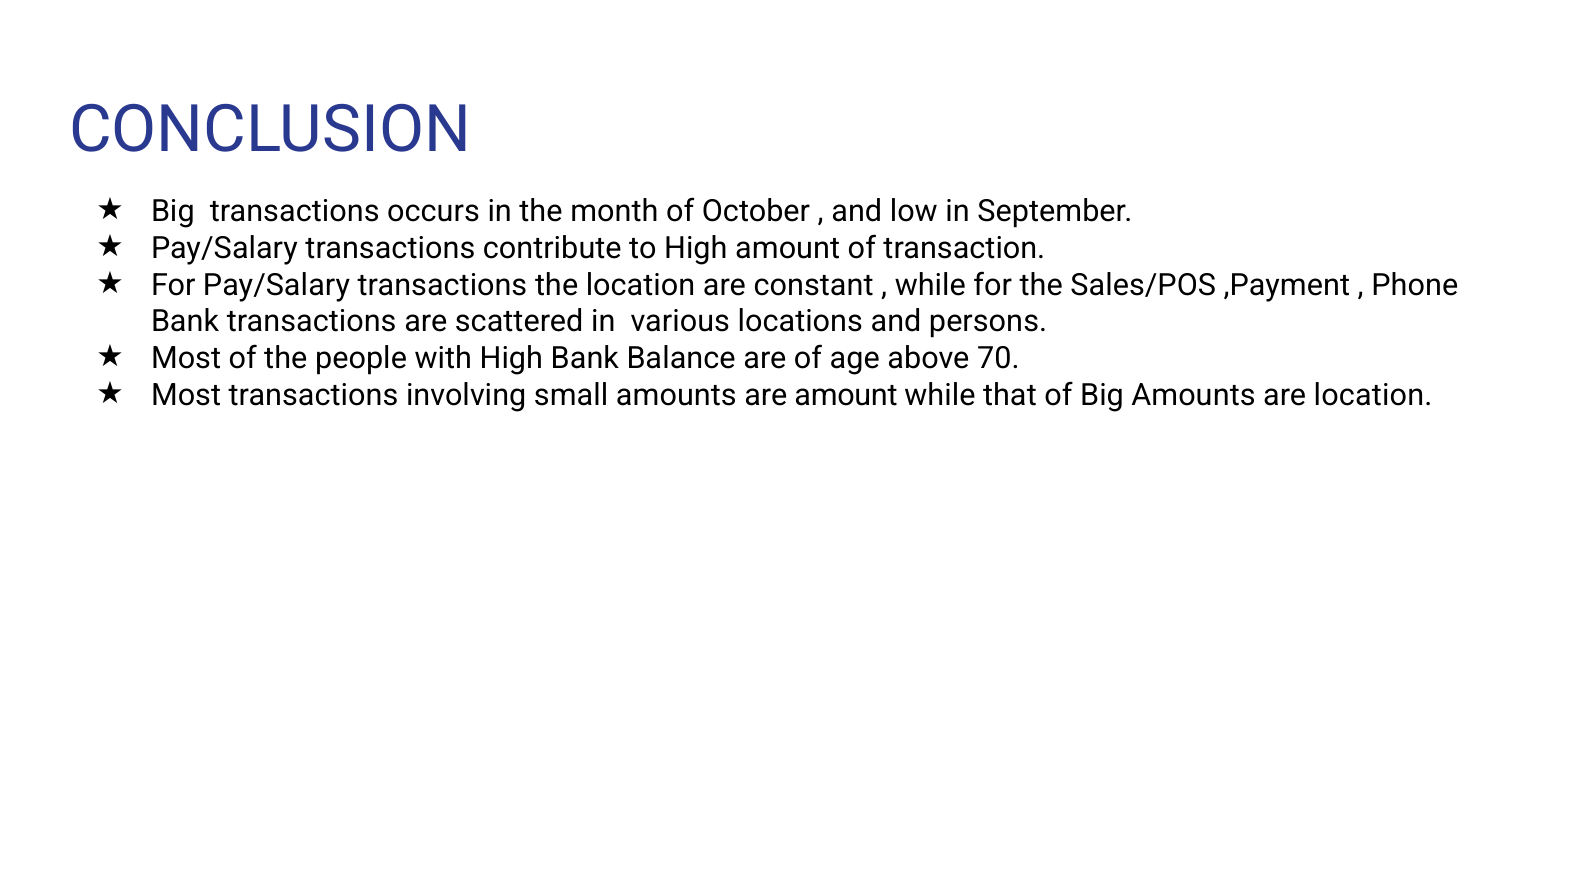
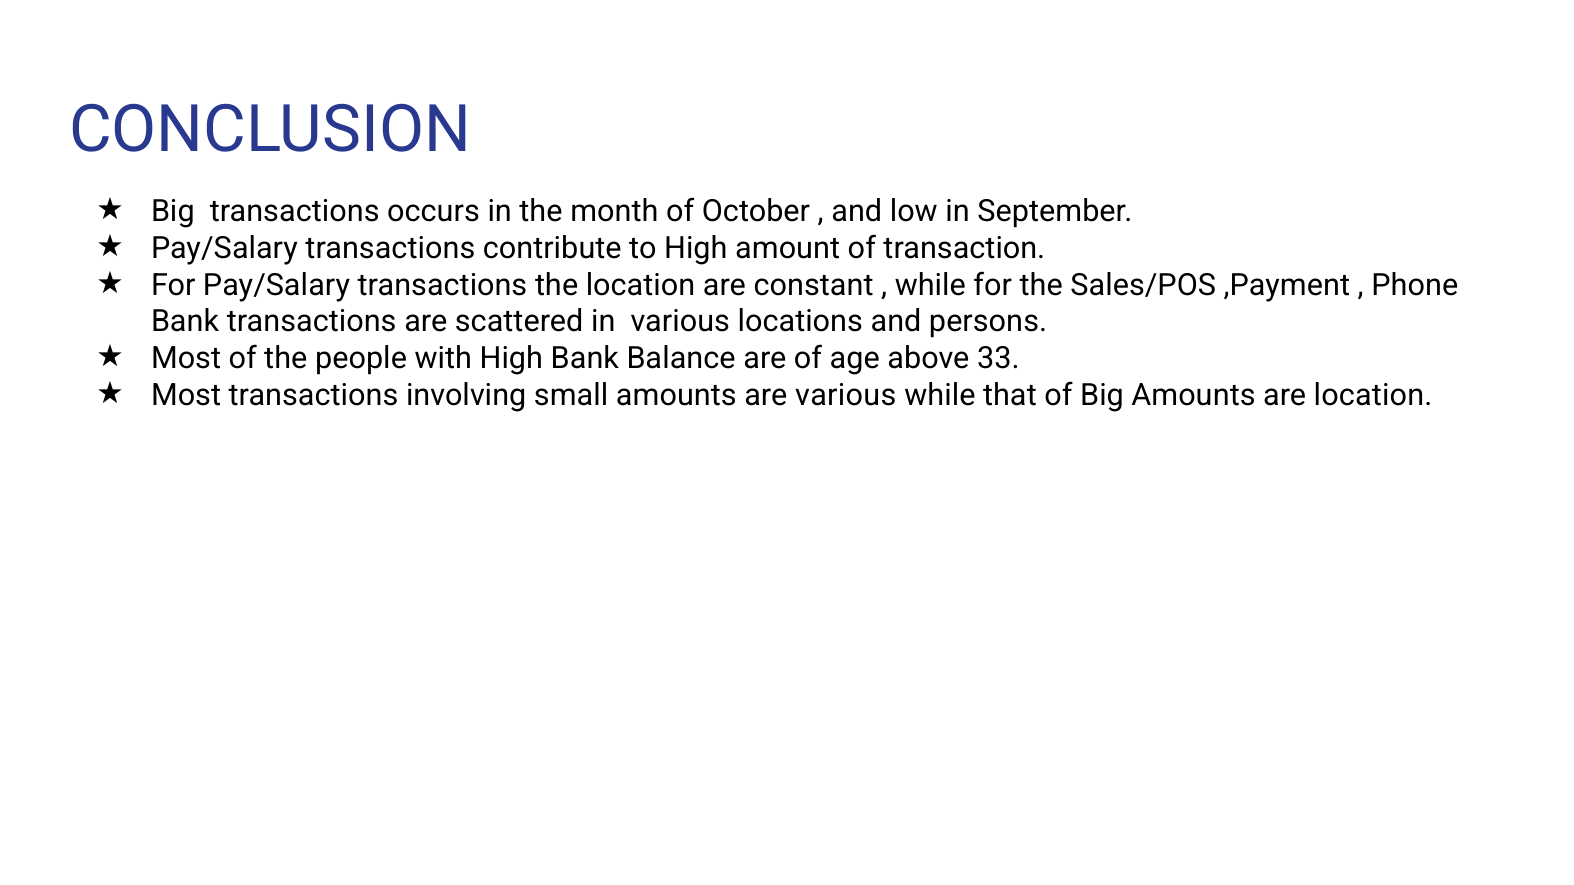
70: 70 -> 33 (998, 359)
are amount: amount -> various (846, 395)
